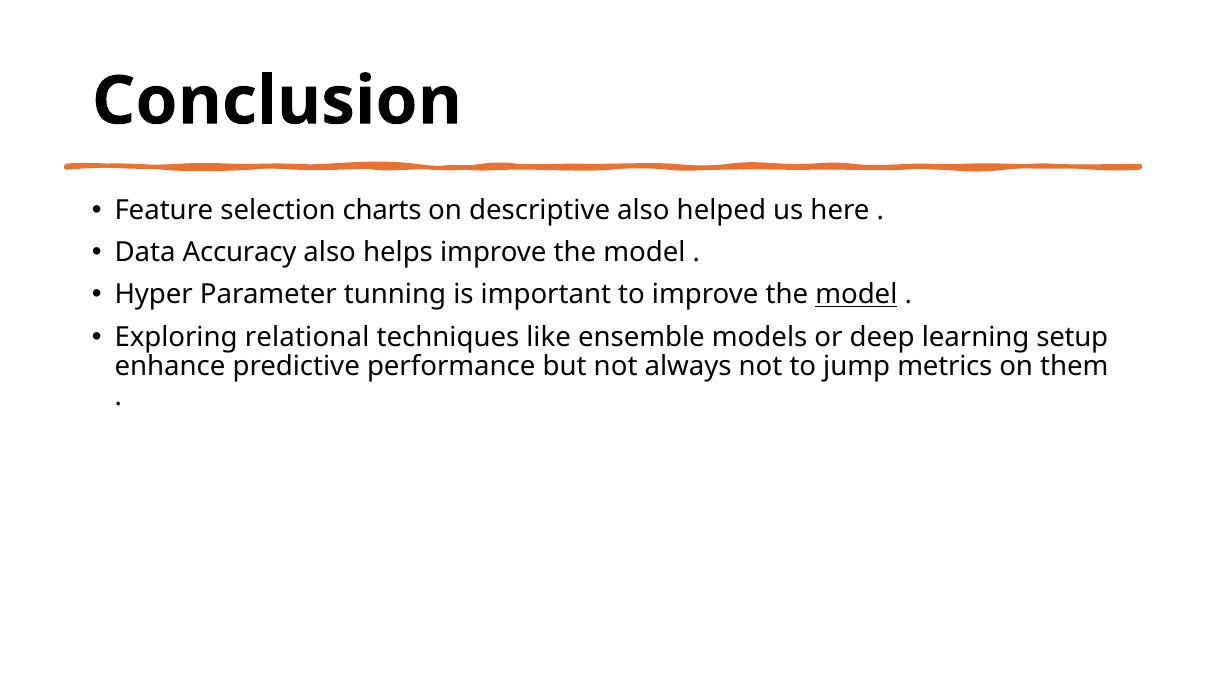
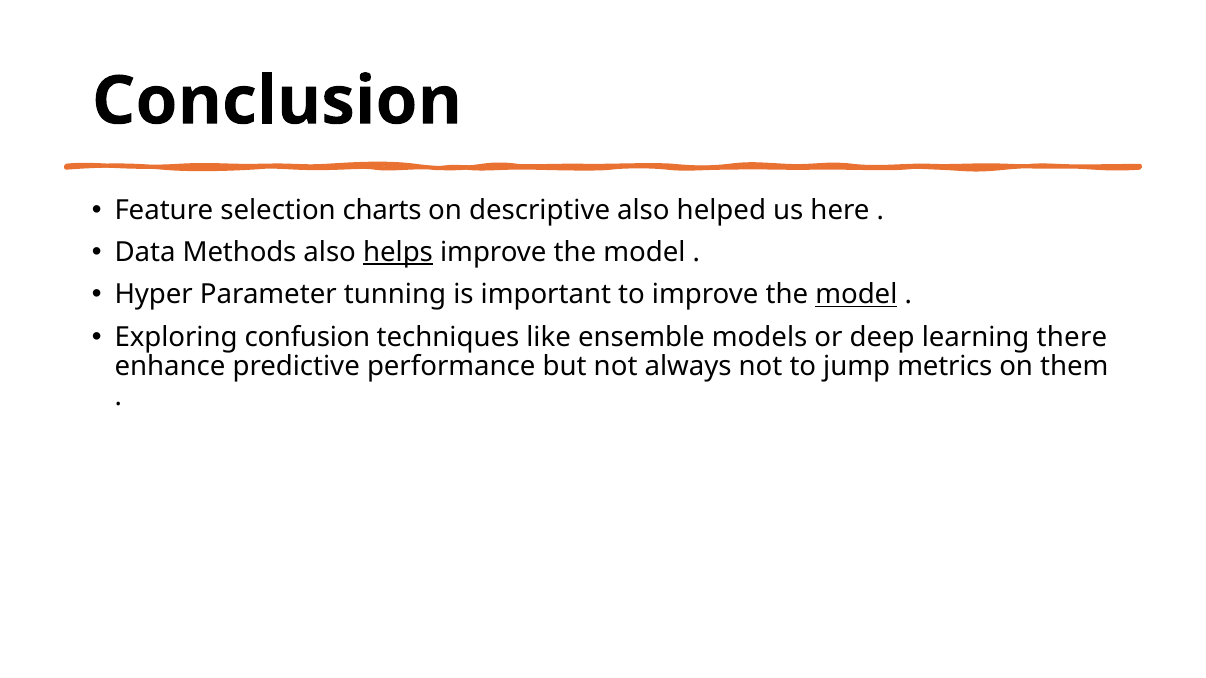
Accuracy: Accuracy -> Methods (240, 252)
helps underline: none -> present (398, 252)
relational: relational -> confusion (307, 337)
setup: setup -> there (1072, 337)
